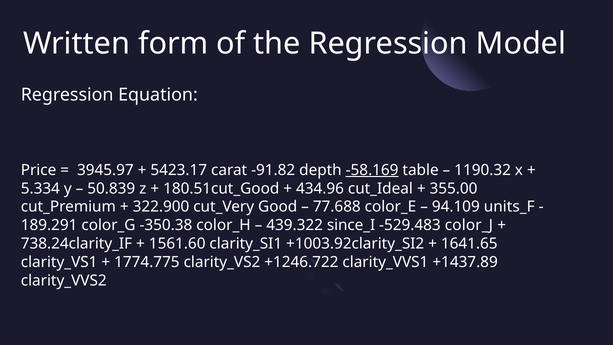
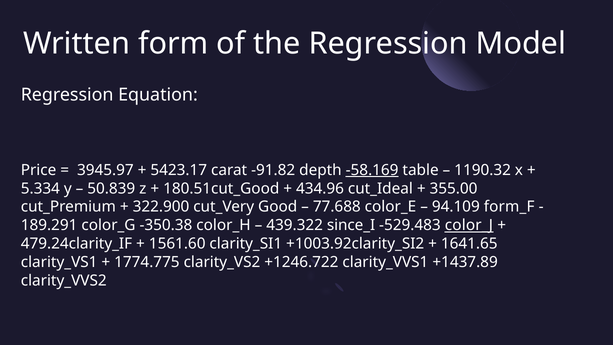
units_F: units_F -> form_F (509, 207)
color_J underline: none -> present (469, 225)
738.24clarity_IF: 738.24clarity_IF -> 479.24clarity_IF (76, 244)
